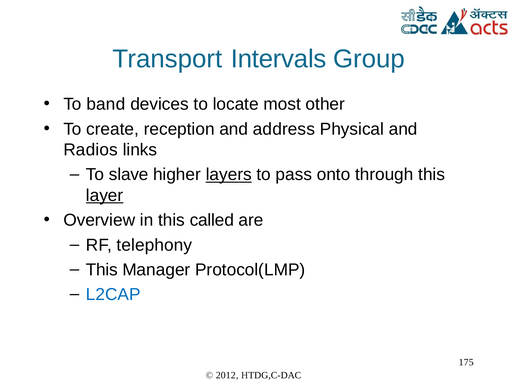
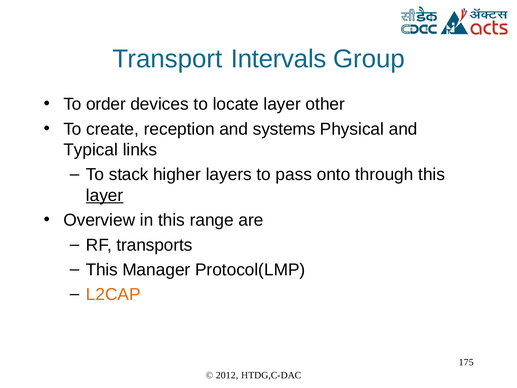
band: band -> order (106, 104)
locate most: most -> layer (282, 104)
address: address -> systems (284, 129)
Radios: Radios -> Typical (91, 150)
slave: slave -> stack (129, 175)
layers underline: present -> none (229, 175)
called: called -> range (212, 220)
telephony: telephony -> transports (154, 245)
L2CAP colour: blue -> orange (113, 294)
